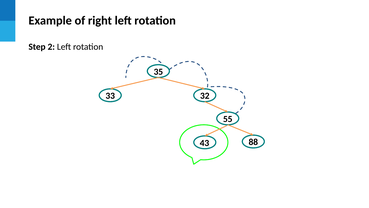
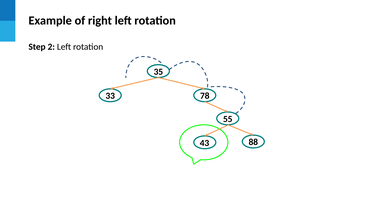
32: 32 -> 78 (205, 96)
